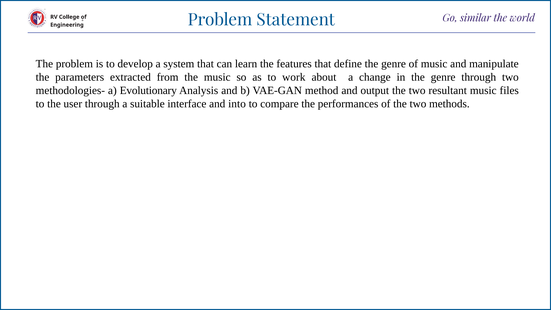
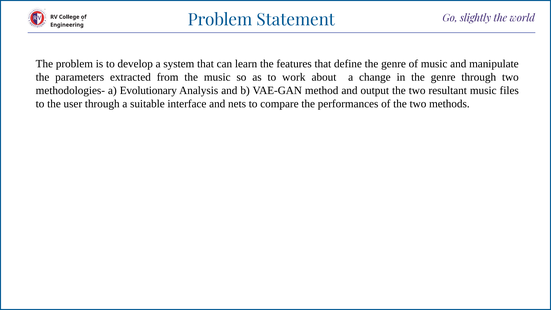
similar: similar -> slightly (476, 18)
into: into -> nets (237, 104)
